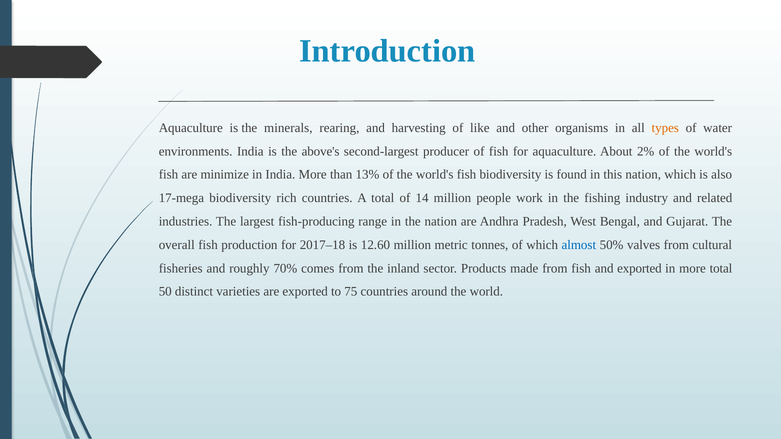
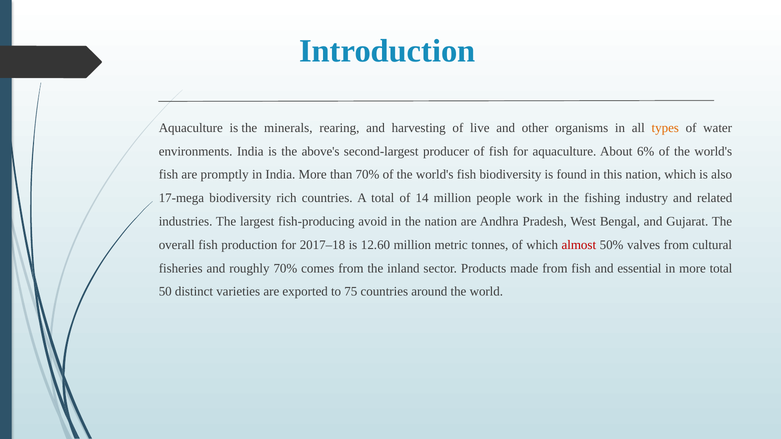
like: like -> live (480, 128)
2%: 2% -> 6% (646, 151)
minimize: minimize -> promptly (225, 175)
than 13%: 13% -> 70% (367, 175)
range: range -> avoid (373, 222)
almost colour: blue -> red (579, 245)
and exported: exported -> essential (639, 268)
